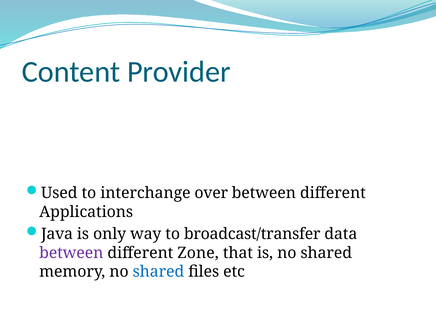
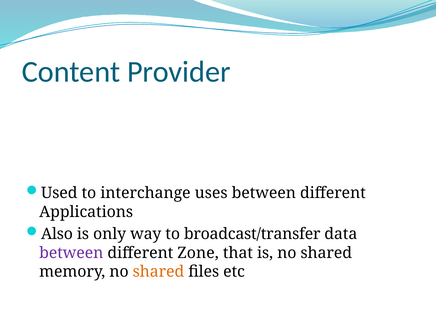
over: over -> uses (211, 193)
Java: Java -> Also (57, 234)
shared colour: blue -> orange (158, 272)
